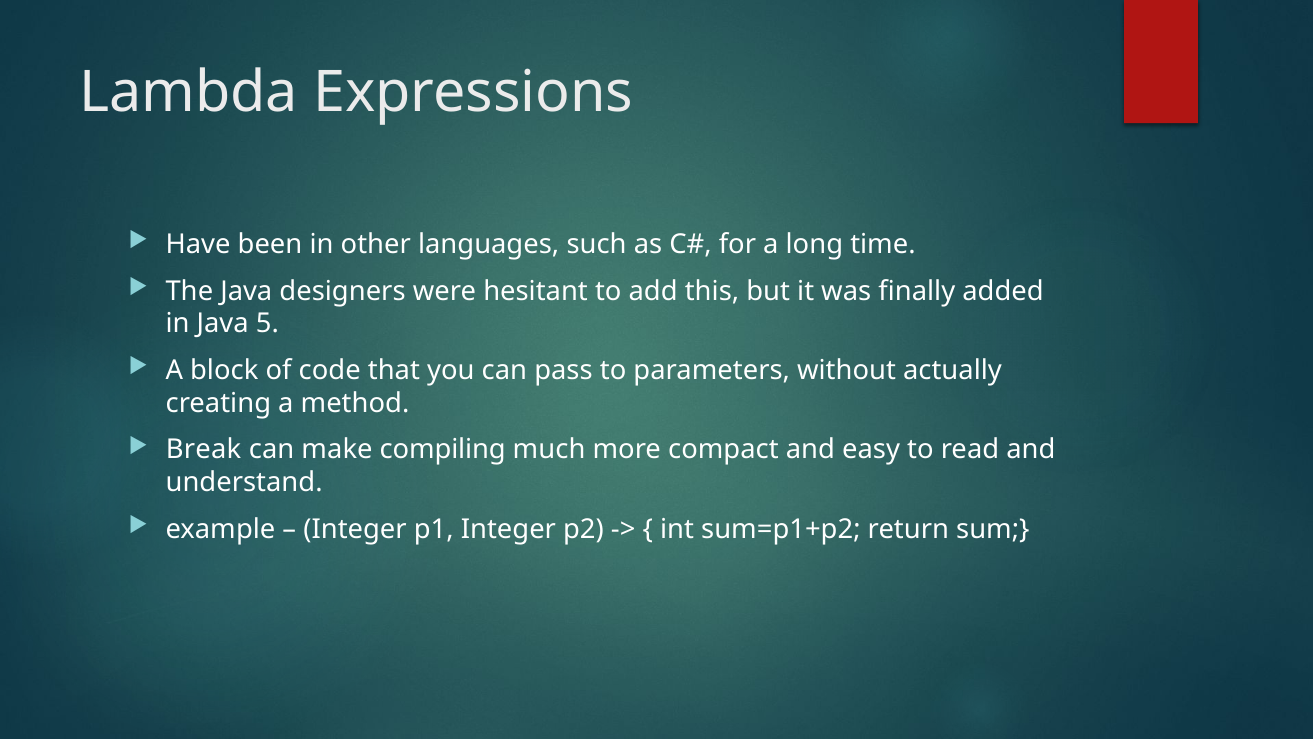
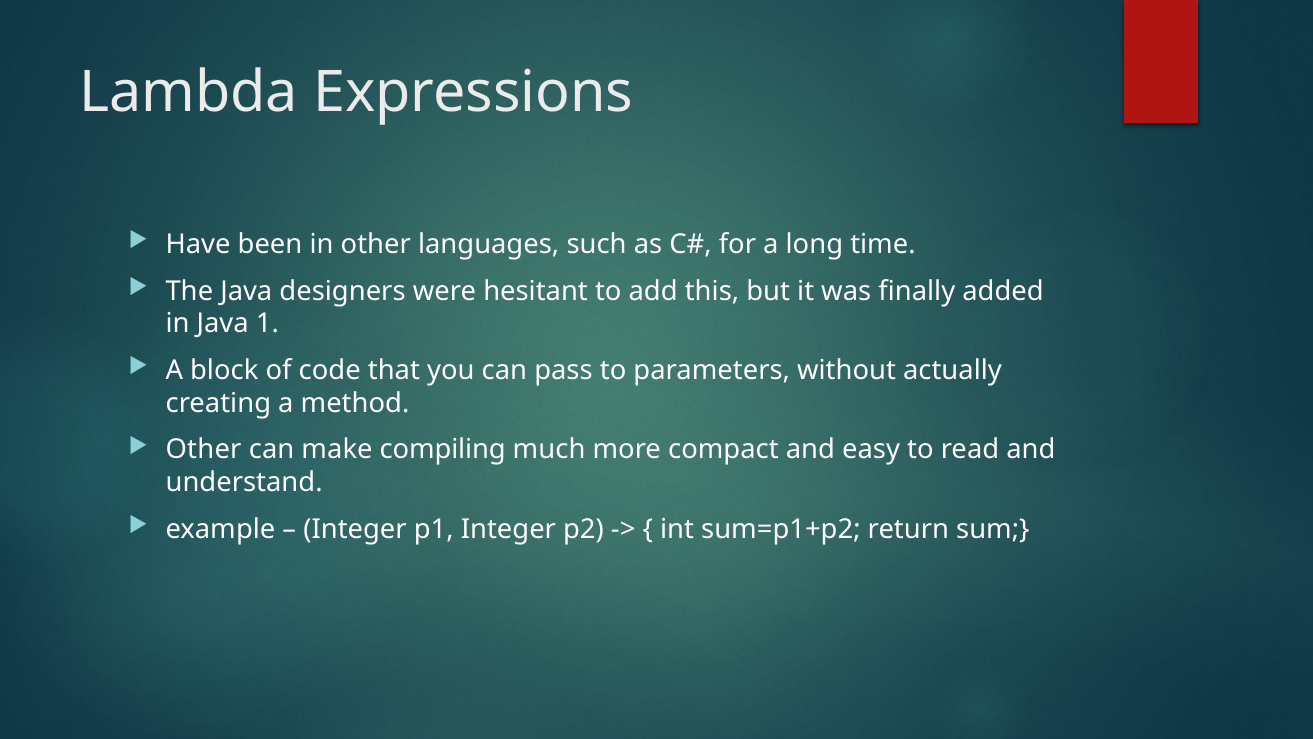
5: 5 -> 1 (267, 324)
Break: Break -> Other (204, 450)
